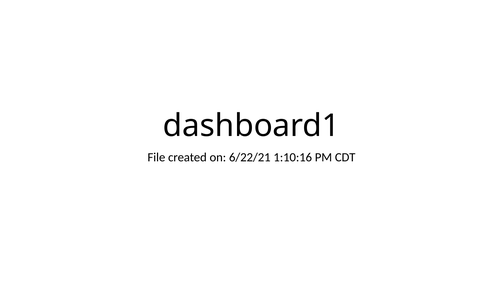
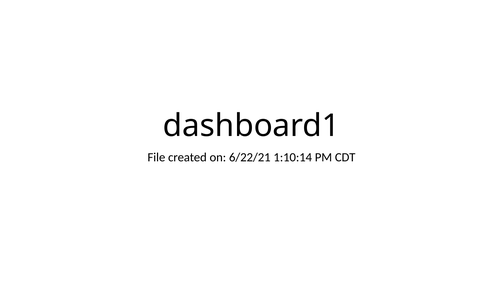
1:10:16: 1:10:16 -> 1:10:14 (293, 157)
